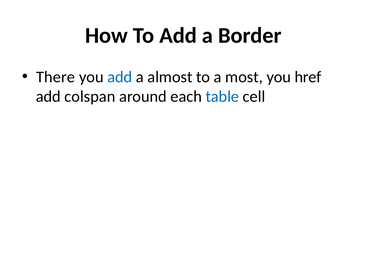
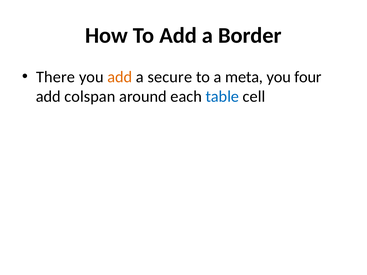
add colour: blue -> orange (120, 77)
almost: almost -> secure (170, 77)
most: most -> meta (244, 77)
href: href -> four (308, 77)
